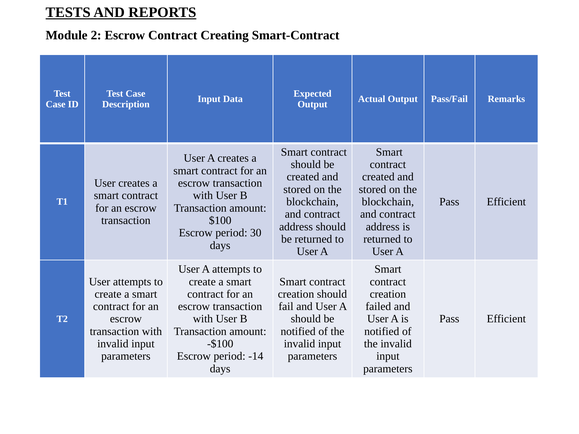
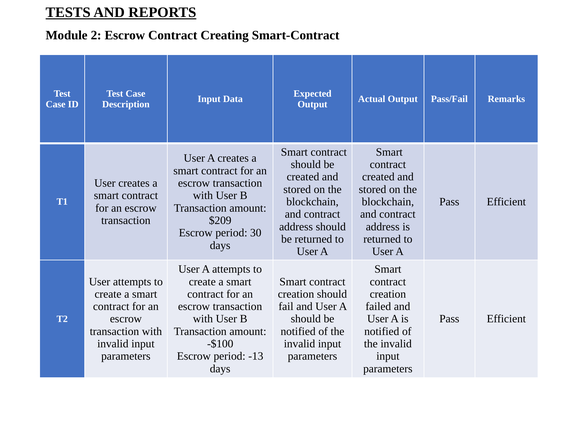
$100: $100 -> $209 (220, 221)
-14: -14 -> -13 (256, 356)
